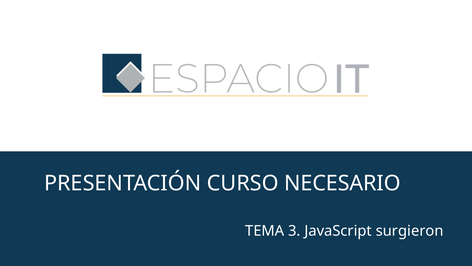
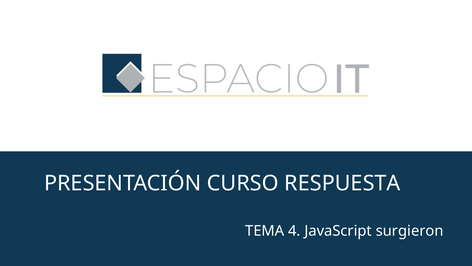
NECESARIO: NECESARIO -> RESPUESTA (342, 183)
3: 3 -> 4 (294, 230)
